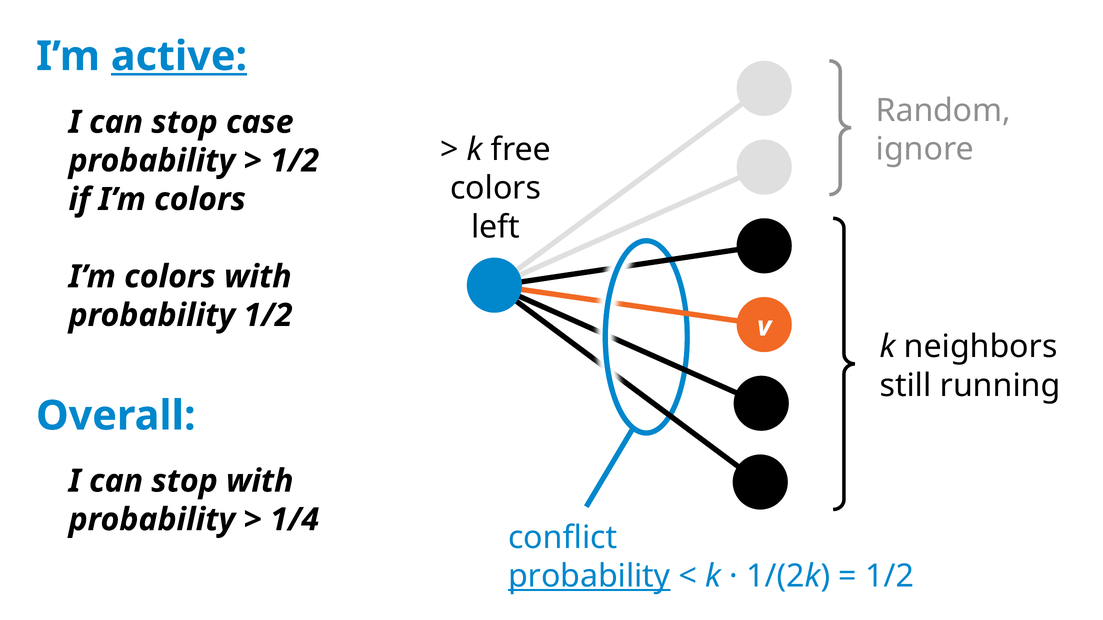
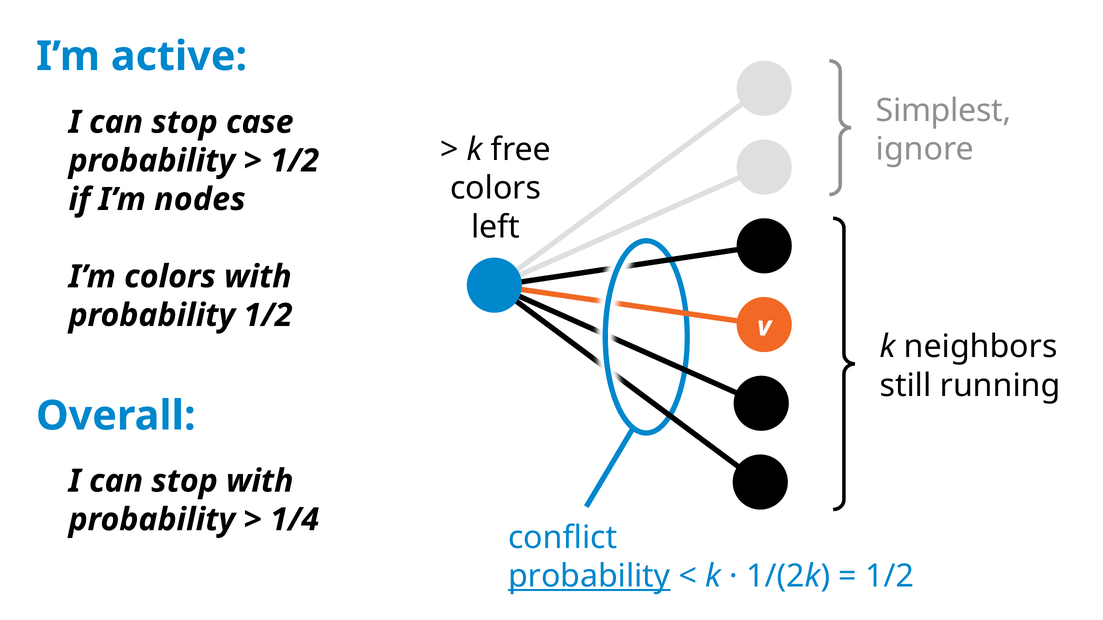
active underline: present -> none (179, 56)
Random: Random -> Simplest (943, 111)
if I’m colors: colors -> nodes (200, 200)
